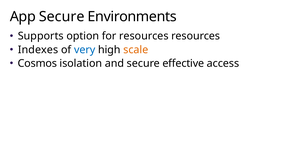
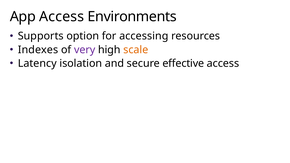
App Secure: Secure -> Access (62, 17)
for resources: resources -> accessing (144, 36)
very colour: blue -> purple (85, 50)
Cosmos: Cosmos -> Latency (37, 63)
